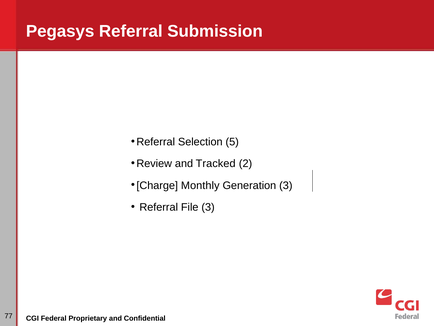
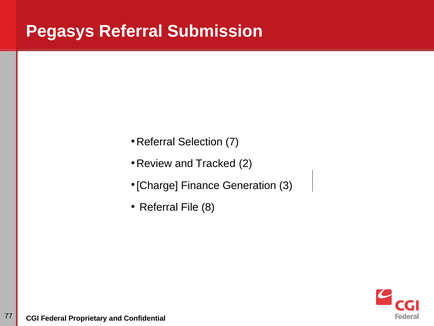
5: 5 -> 7 (232, 142)
Monthly: Monthly -> Finance (200, 185)
File 3: 3 -> 8 (208, 207)
